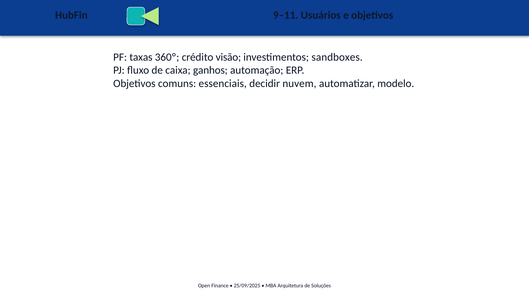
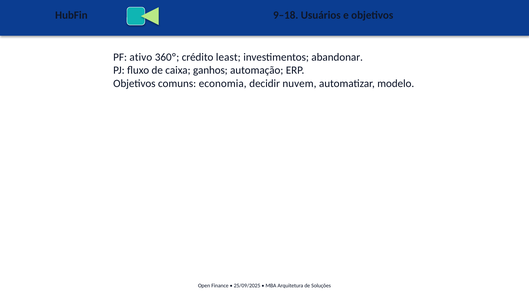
9–11: 9–11 -> 9–18 (286, 15)
taxas: taxas -> ativo (141, 57)
visão: visão -> least (228, 57)
sandboxes: sandboxes -> abandonar (337, 57)
essenciais: essenciais -> economia (223, 83)
